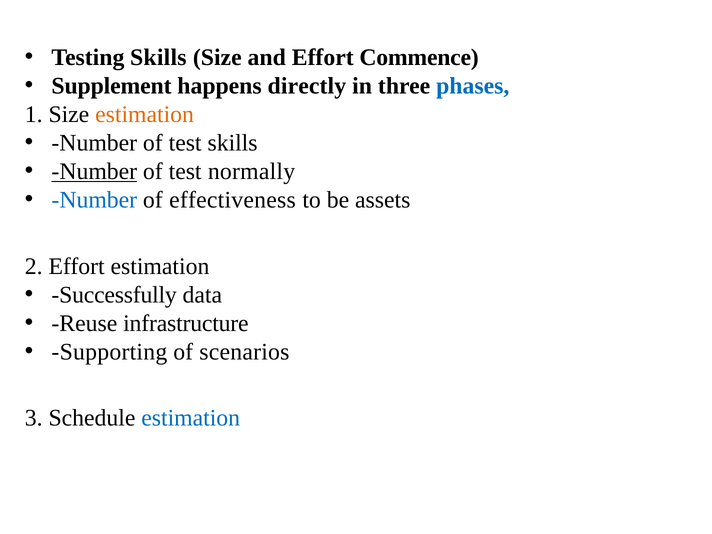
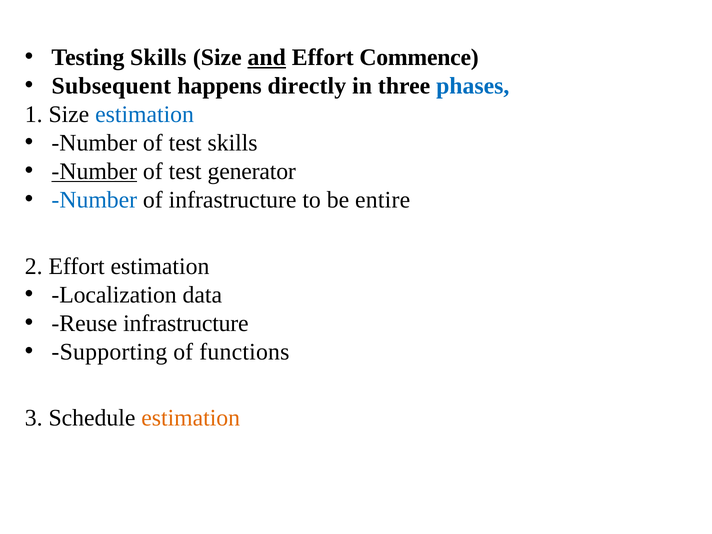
and underline: none -> present (267, 57)
Supplement: Supplement -> Subsequent (111, 86)
estimation colour: orange -> blue (145, 114)
normally: normally -> generator (252, 171)
of effectiveness: effectiveness -> infrastructure (233, 200)
assets: assets -> entire (383, 200)
Successfully: Successfully -> Localization (114, 295)
scenarios: scenarios -> functions (244, 352)
estimation colour: blue -> orange (191, 418)
